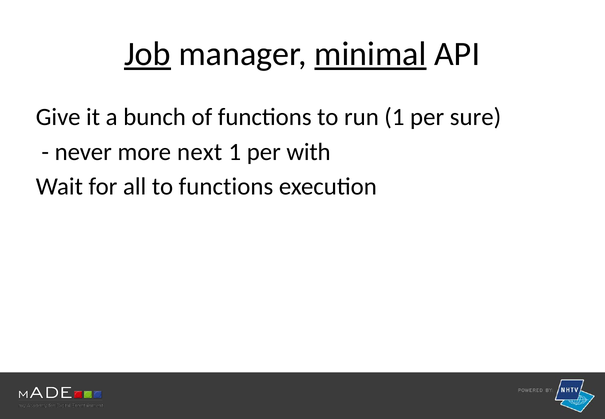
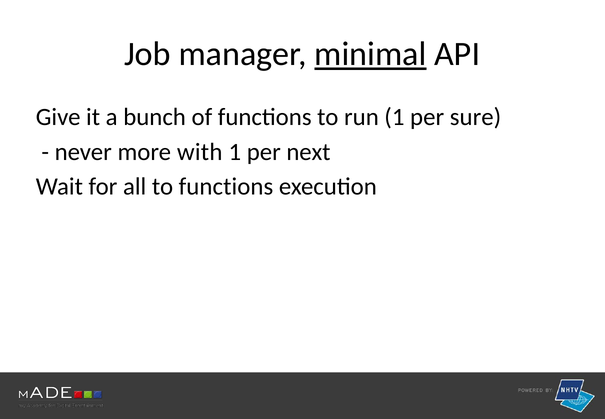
Job underline: present -> none (148, 54)
next: next -> with (200, 152)
with: with -> next (308, 152)
